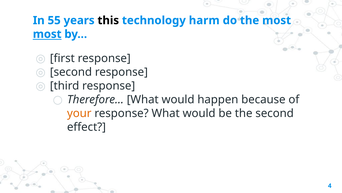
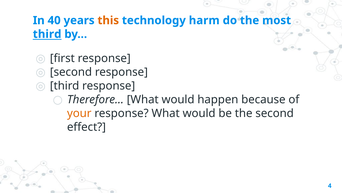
55: 55 -> 40 (54, 20)
this colour: black -> orange (108, 20)
most: most -> third (47, 34)
